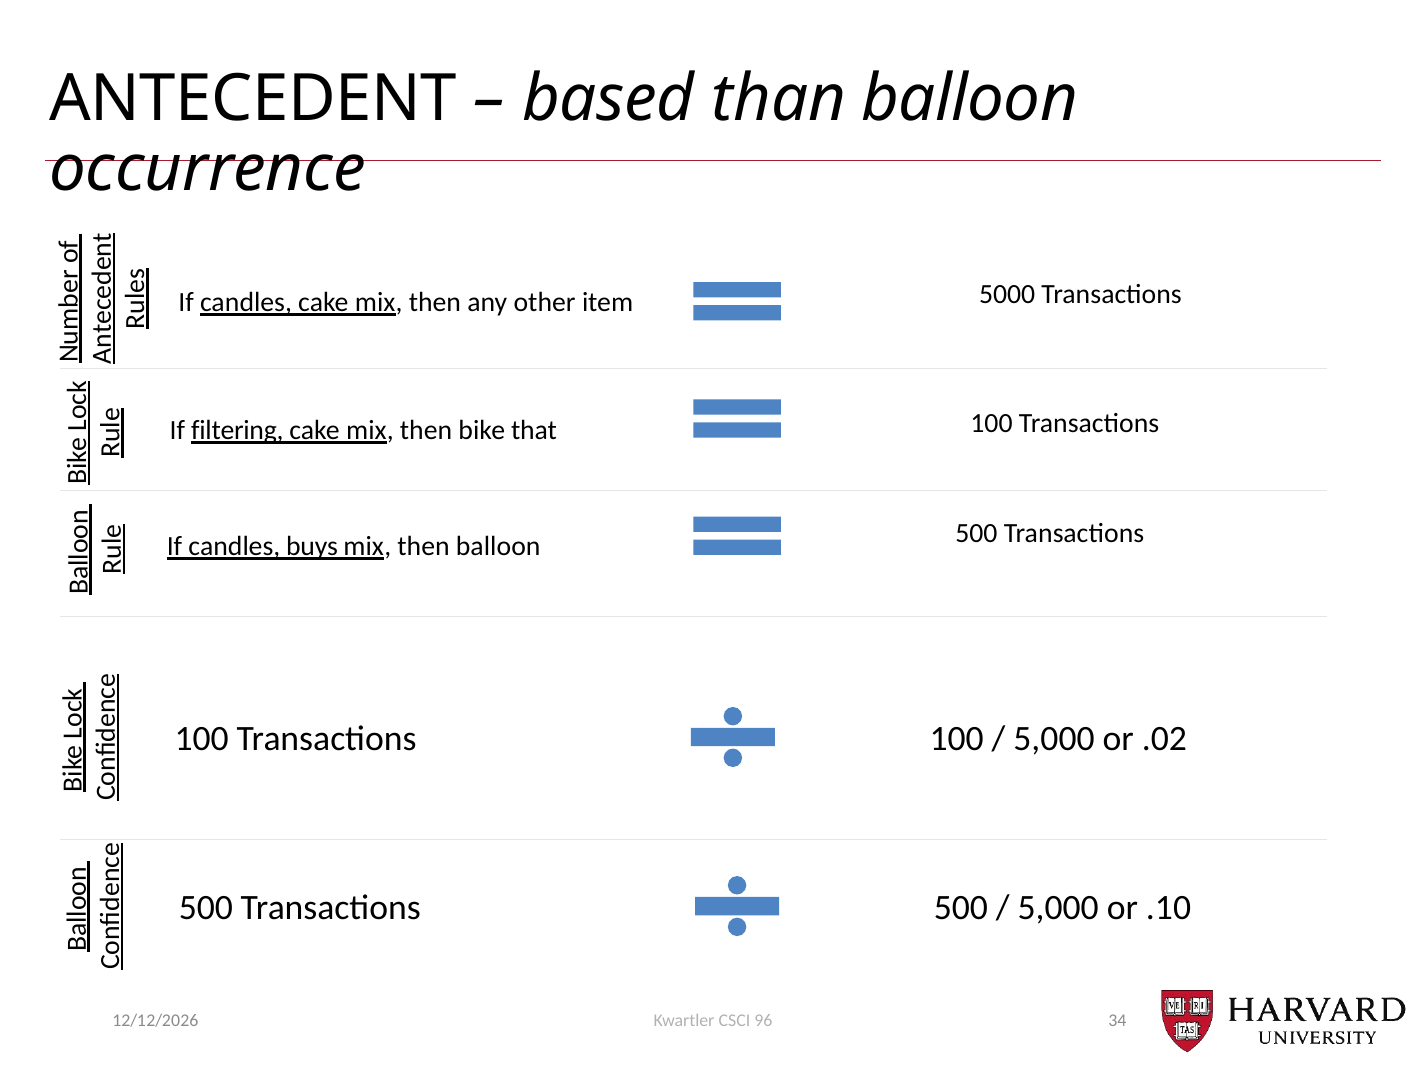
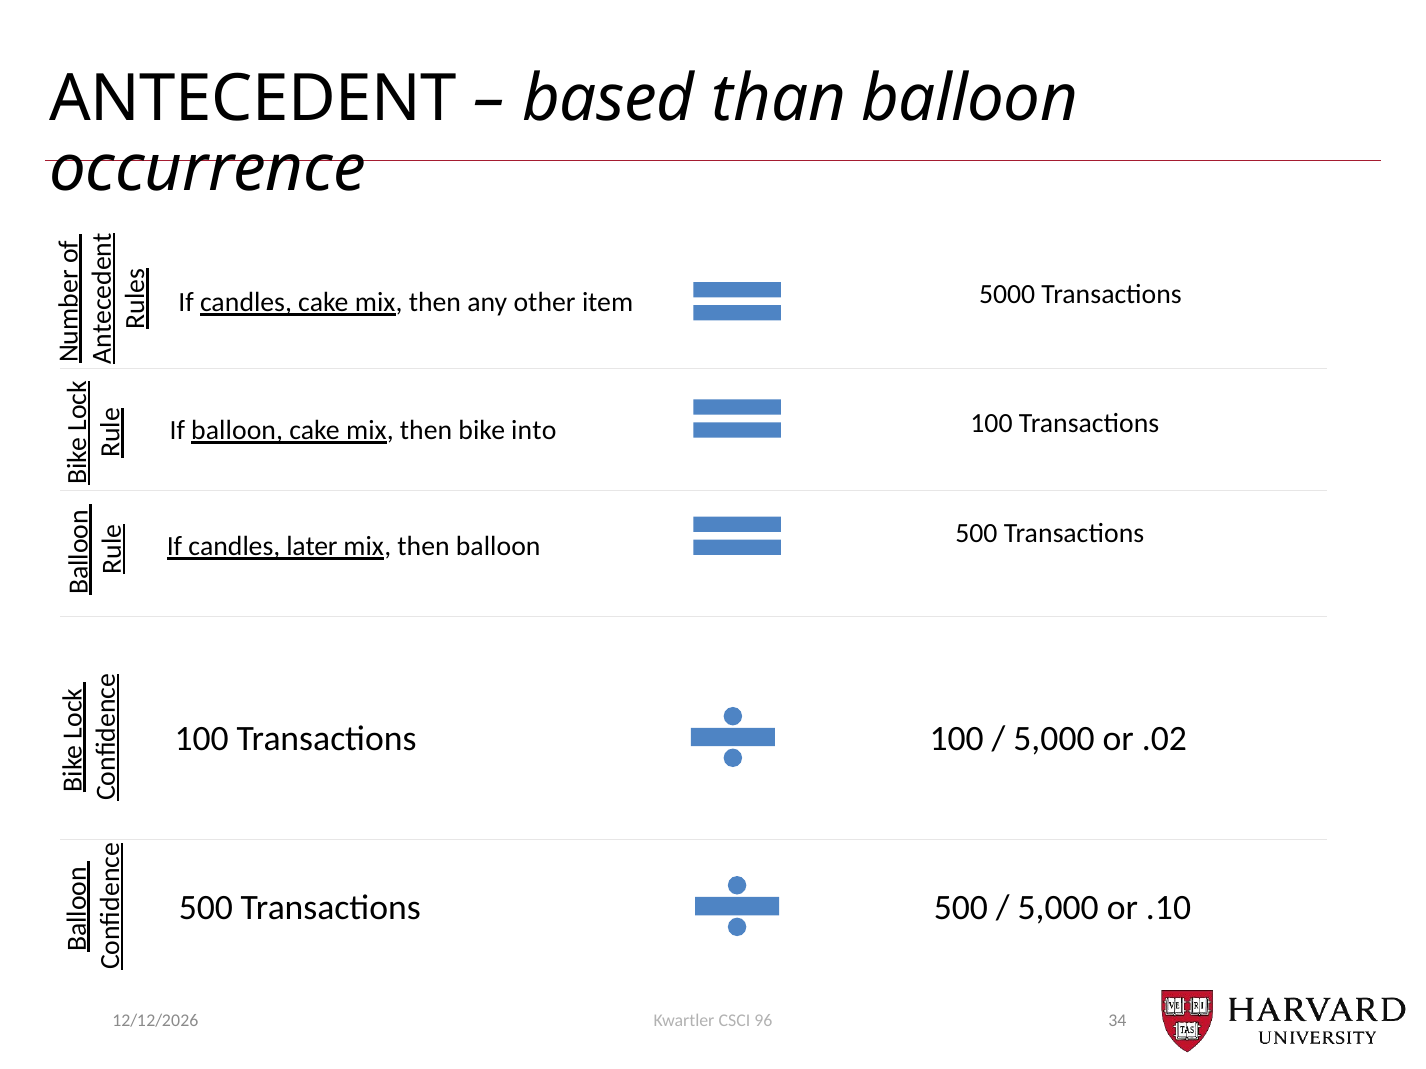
If filtering: filtering -> balloon (237, 431)
that: that -> into (534, 431)
buys: buys -> later (312, 546)
